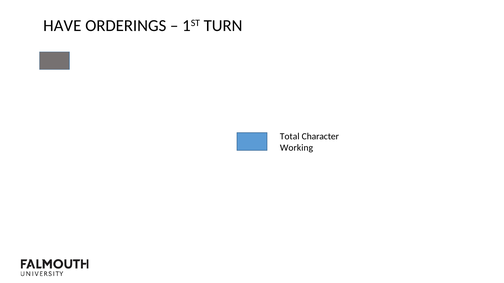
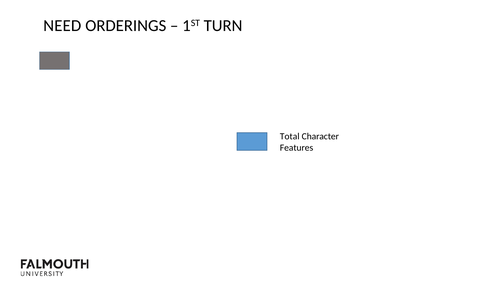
HAVE: HAVE -> NEED (62, 26)
Working: Working -> Features (297, 148)
